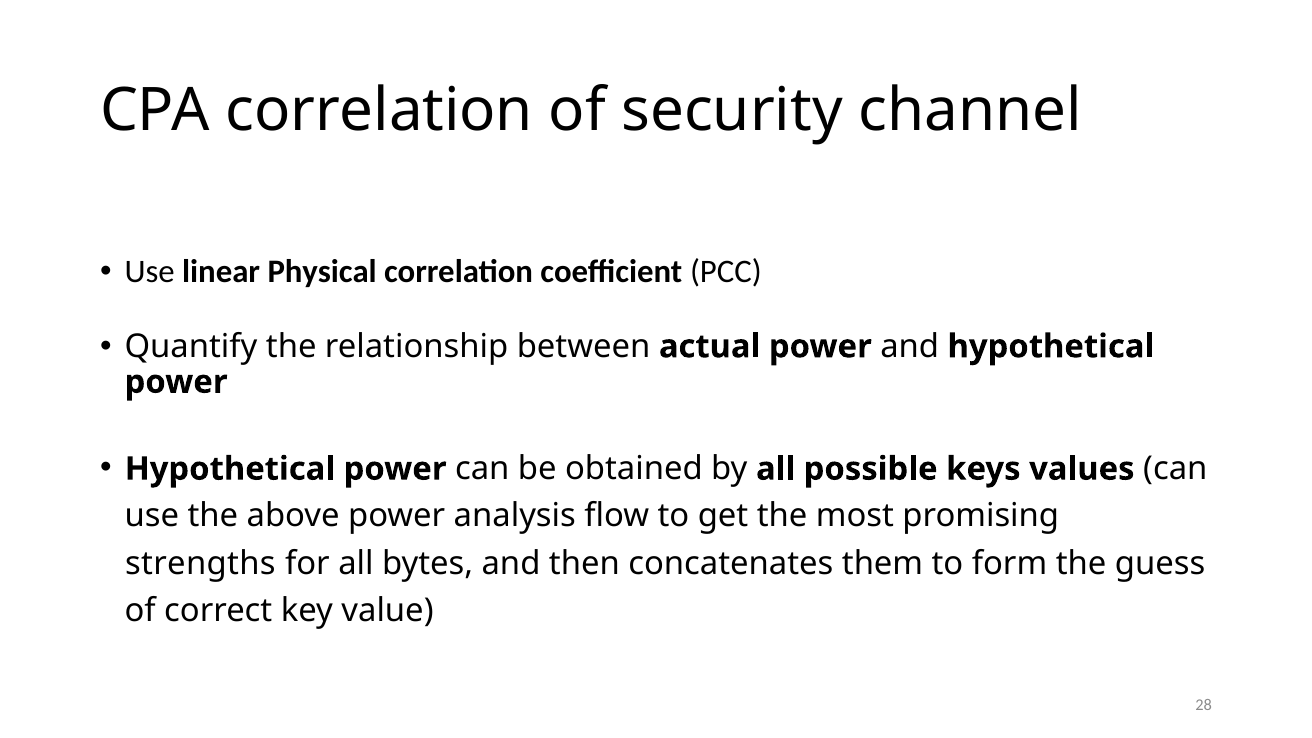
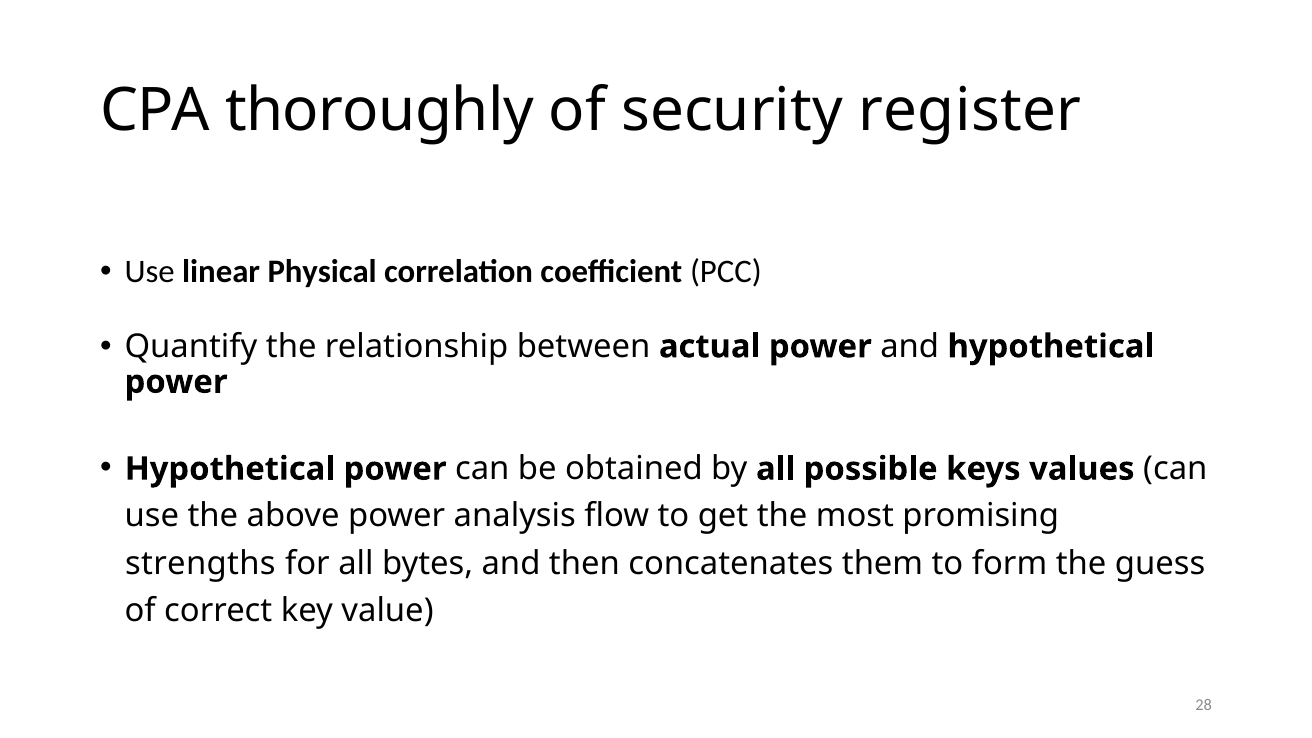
CPA correlation: correlation -> thoroughly (380, 110)
channel: channel -> register (970, 110)
